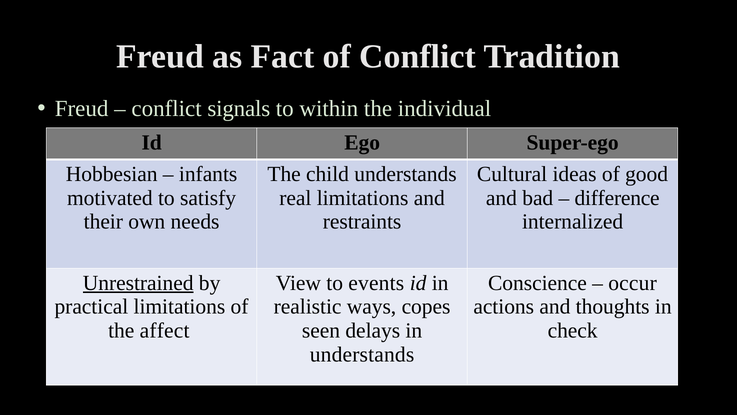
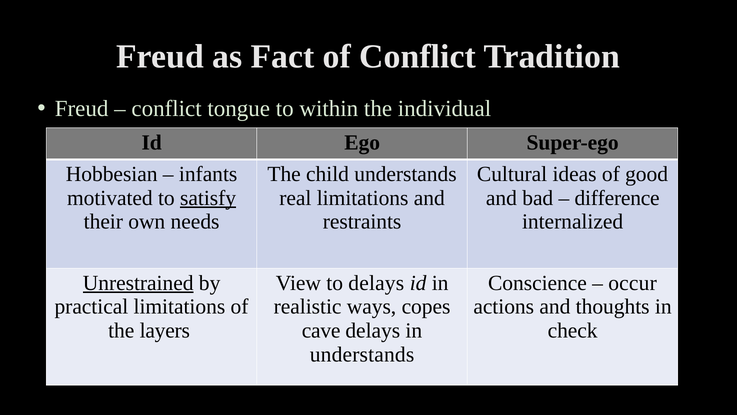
signals: signals -> tongue (239, 109)
satisfy underline: none -> present (208, 198)
to events: events -> delays (376, 283)
affect: affect -> layers (165, 330)
seen: seen -> cave (321, 330)
